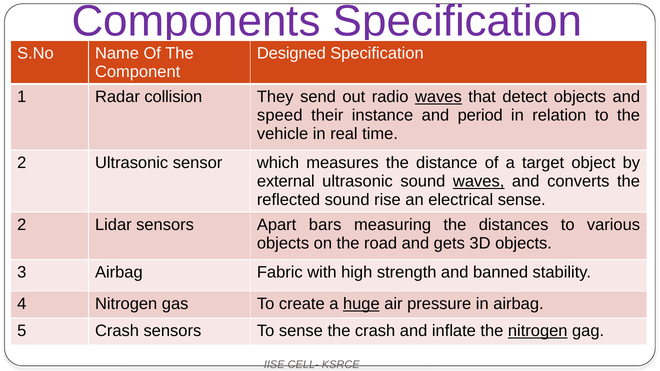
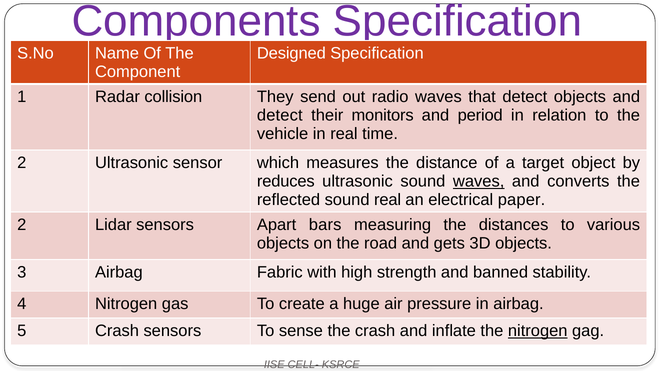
waves underline: present -> none (438, 97)
speed: speed -> detect (280, 115)
instance: instance -> monitors (383, 115)
external: external -> reduces (286, 181)
sound rise: rise -> real (388, 200)
electrical sense: sense -> paper (522, 200)
huge underline: present -> none (361, 304)
